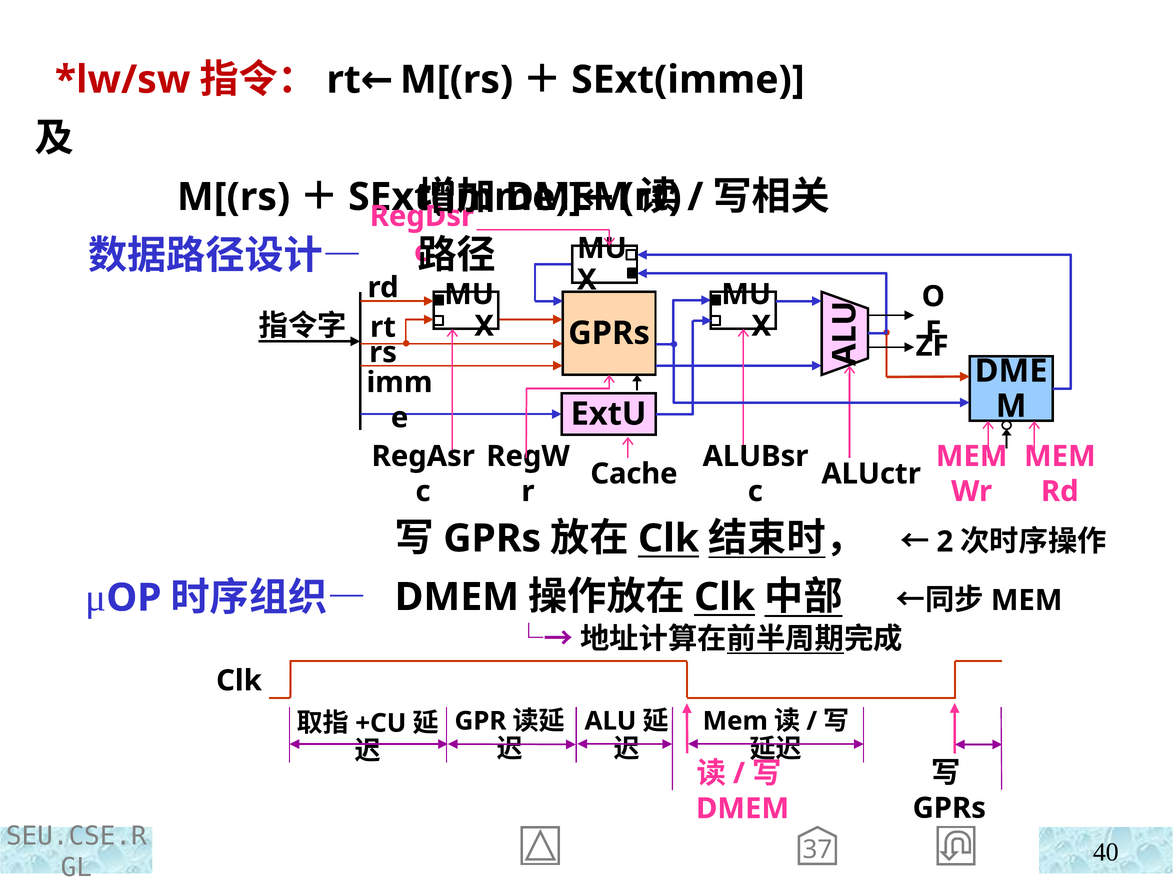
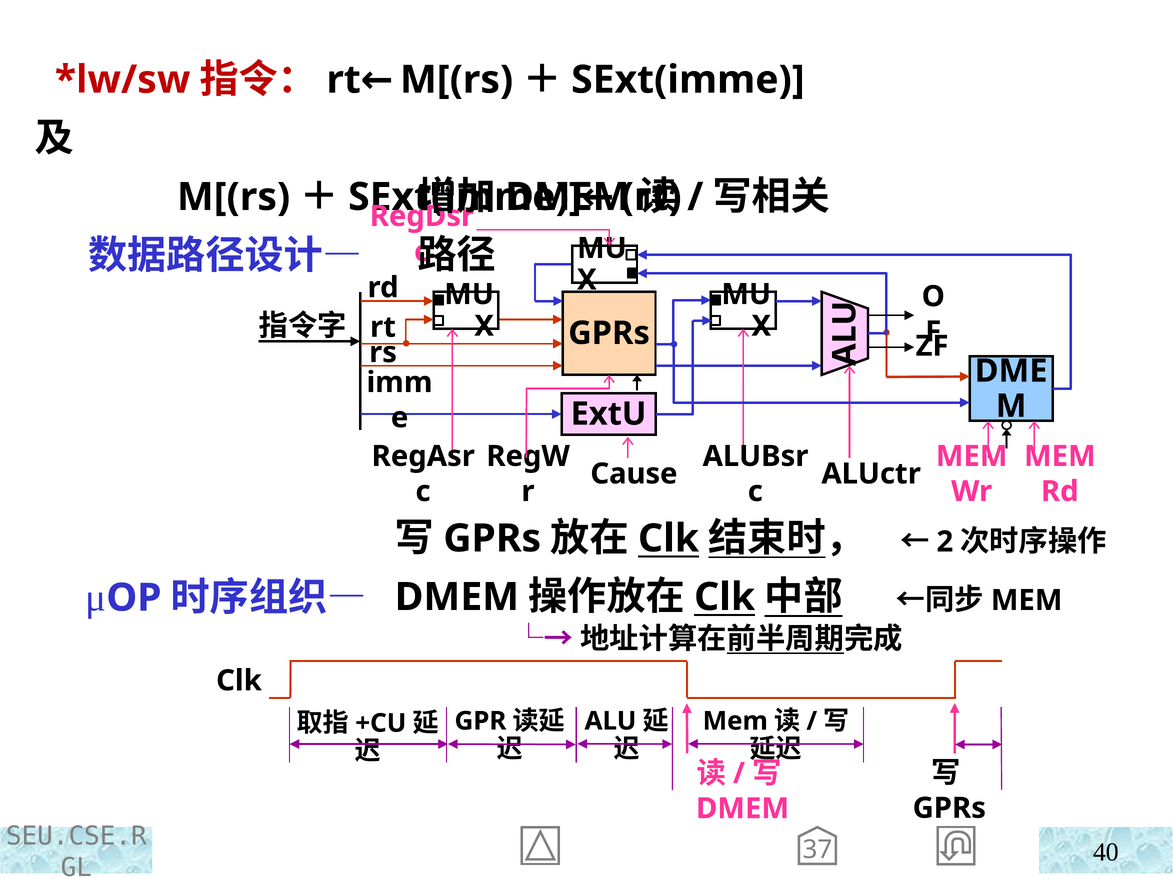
Cache: Cache -> Cause (634, 474)
